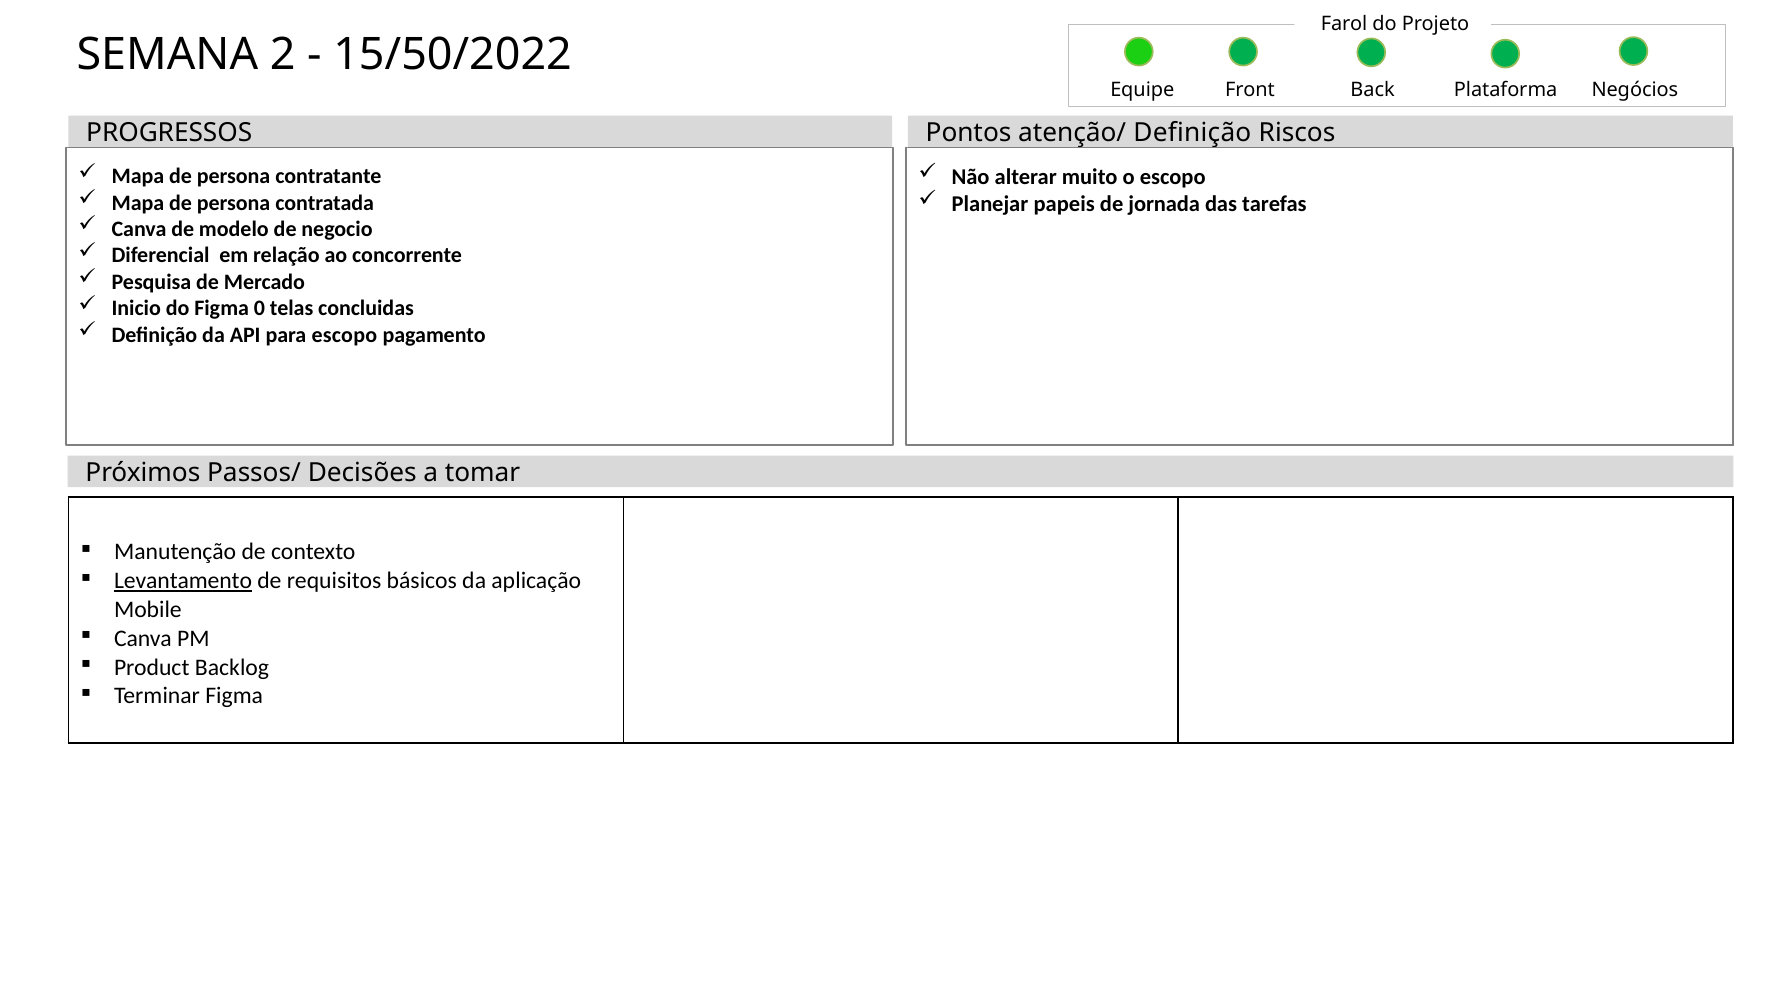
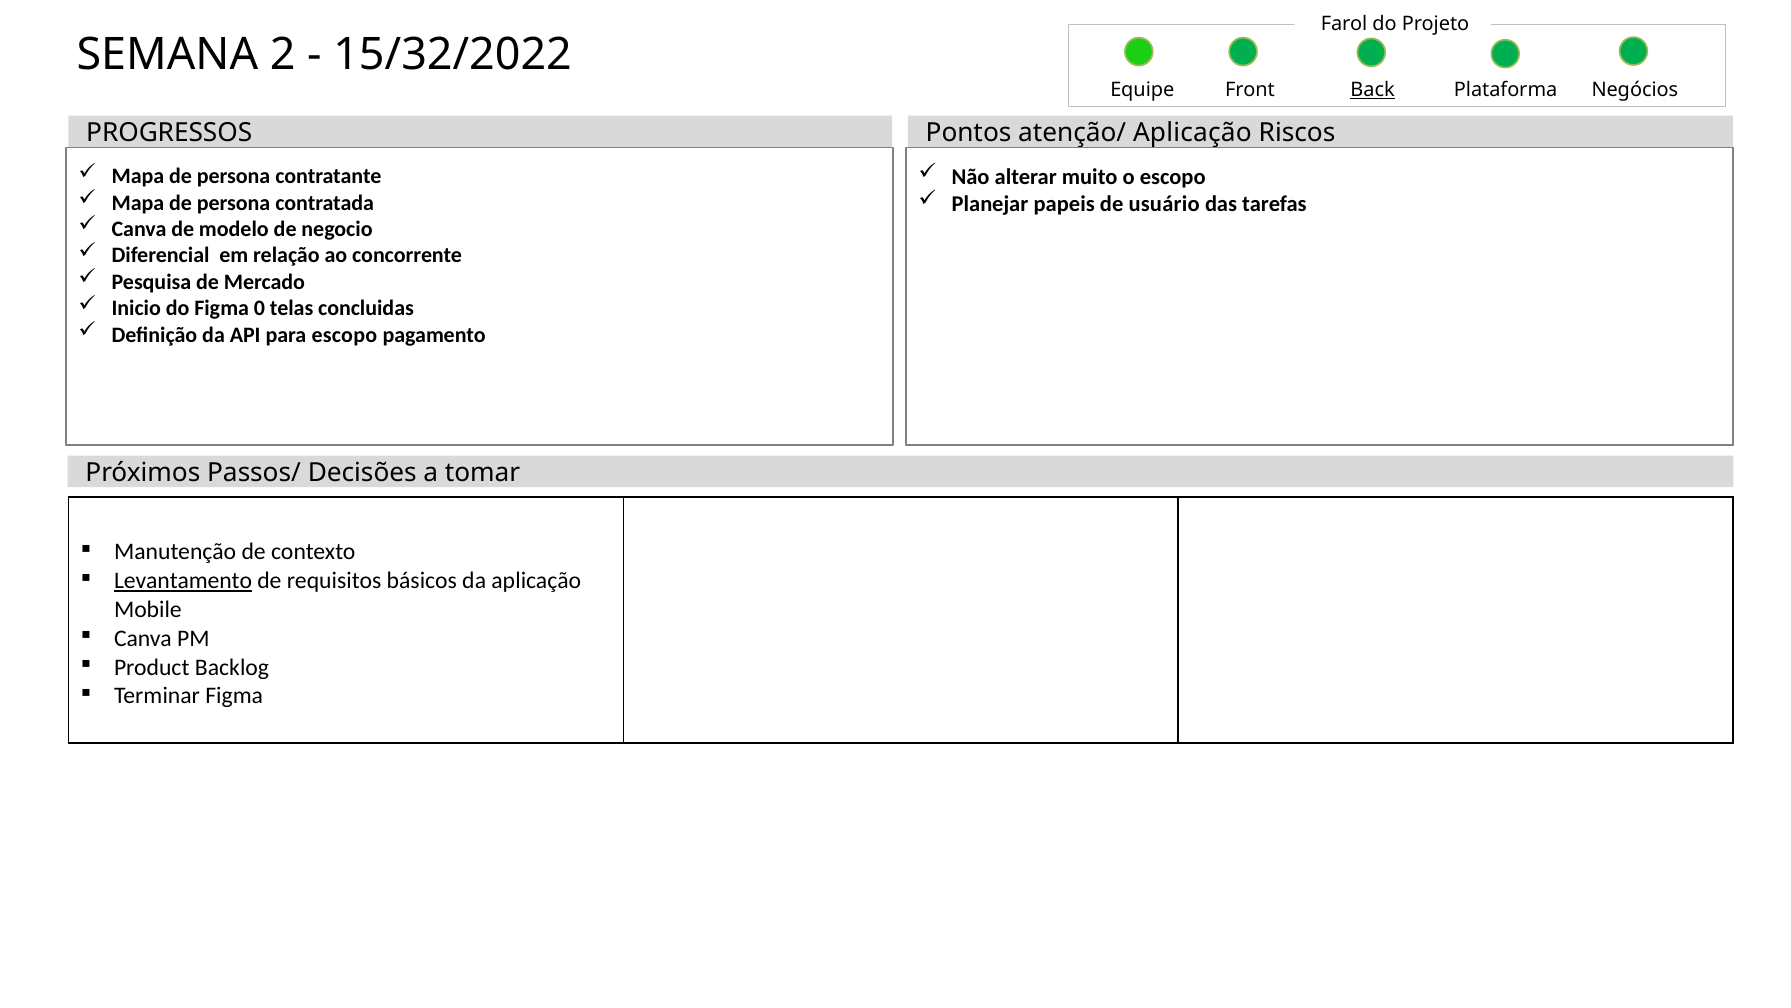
15/50/2022: 15/50/2022 -> 15/32/2022 (453, 55)
Back underline: none -> present (1373, 90)
atenção/ Definição: Definição -> Aplicação (1192, 133)
jornada: jornada -> usuário (1164, 204)
